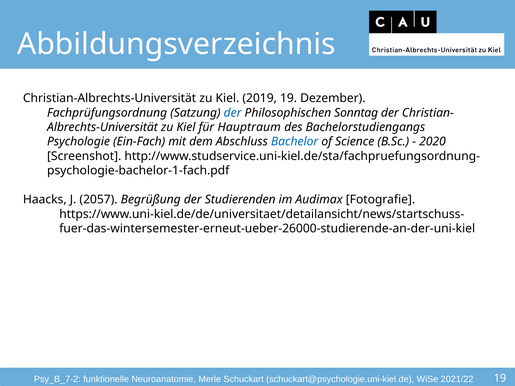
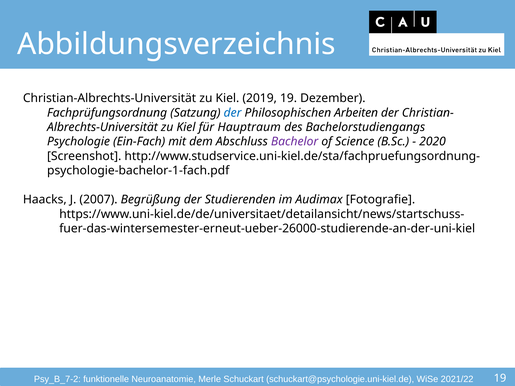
Sonntag: Sonntag -> Arbeiten (356, 113)
Bachelor colour: blue -> purple (295, 142)
2057: 2057 -> 2007 (99, 200)
